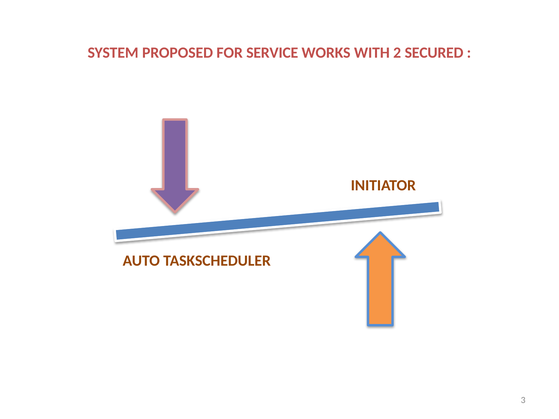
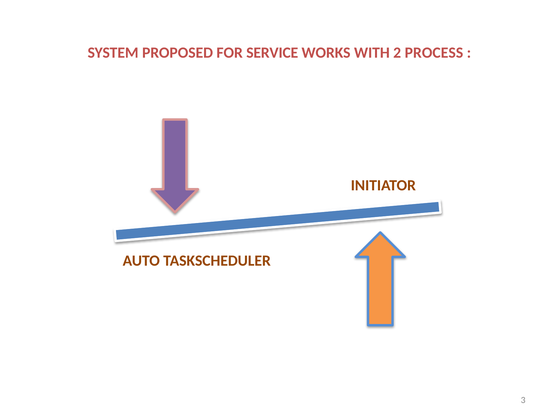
SECURED: SECURED -> PROCESS (434, 53)
